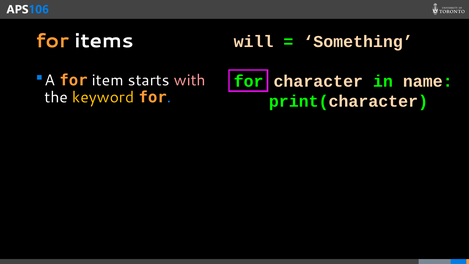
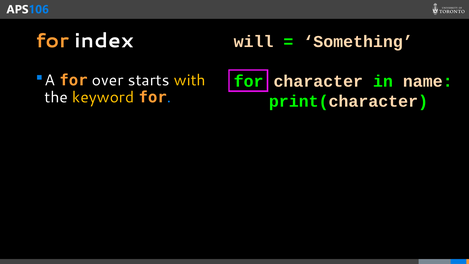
items: items -> index (104, 41)
item: item -> over (108, 80)
with colour: pink -> yellow (190, 80)
